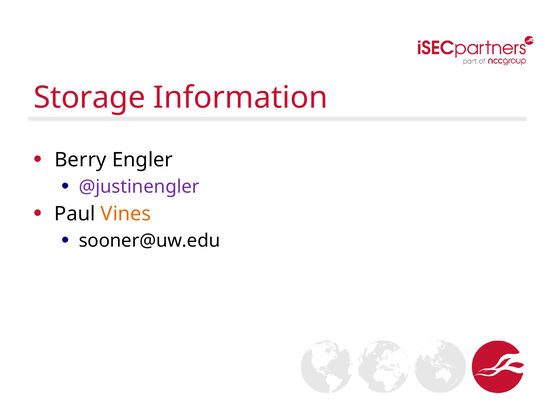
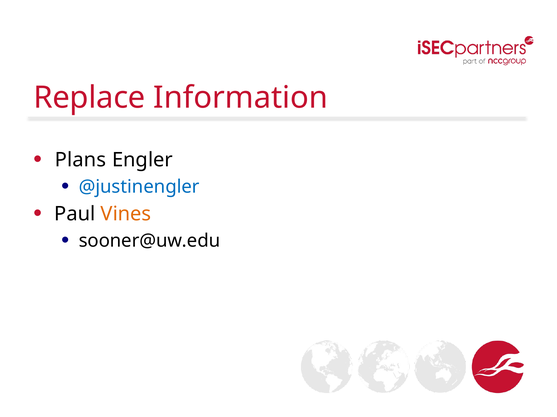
Storage: Storage -> Replace (89, 98)
Berry: Berry -> Plans (80, 160)
@justinengler colour: purple -> blue (139, 187)
